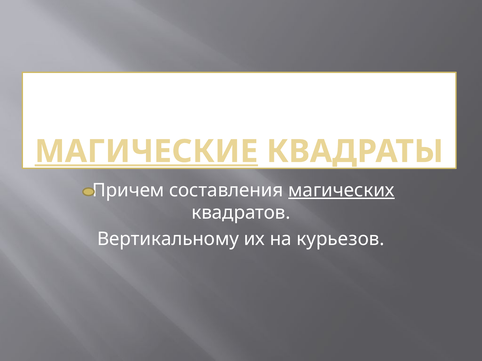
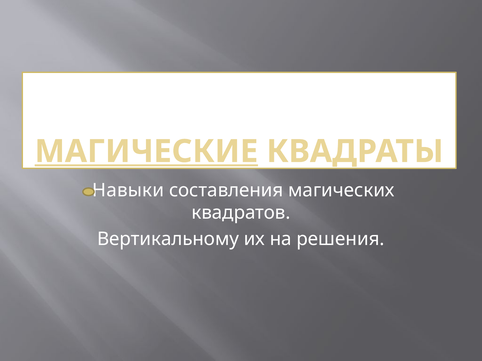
Причем: Причем -> Навыки (128, 191)
магических underline: present -> none (341, 191)
курьезов: курьезов -> решения (341, 239)
